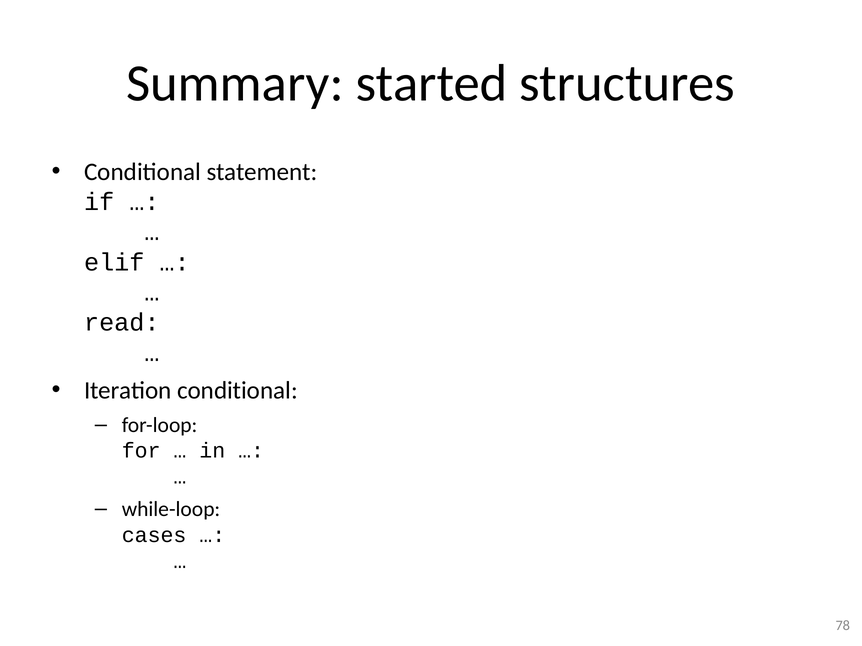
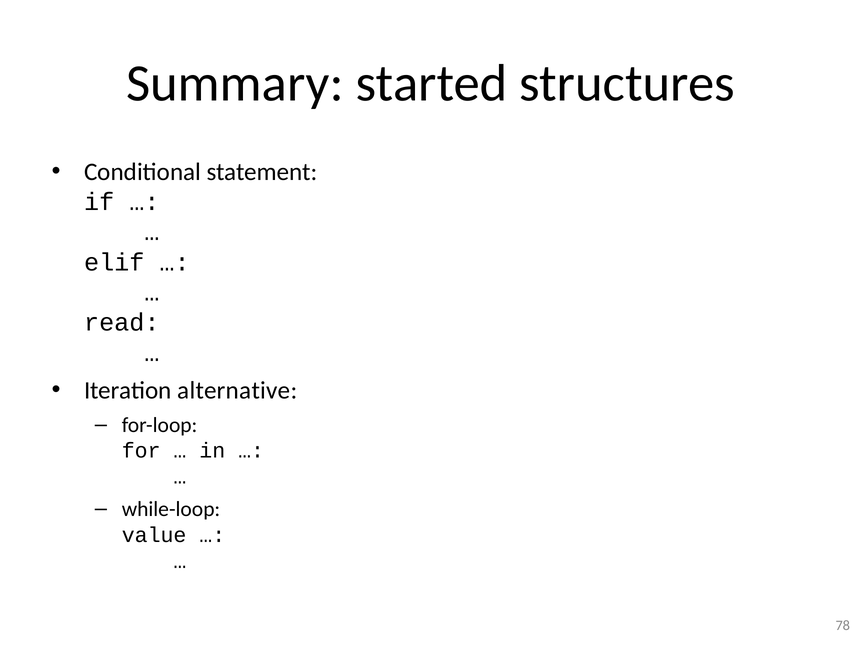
Iteration conditional: conditional -> alternative (237, 391)
cases: cases -> value (154, 536)
